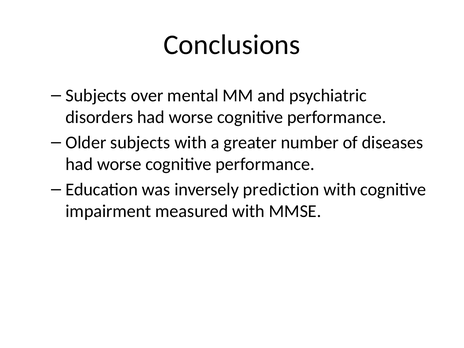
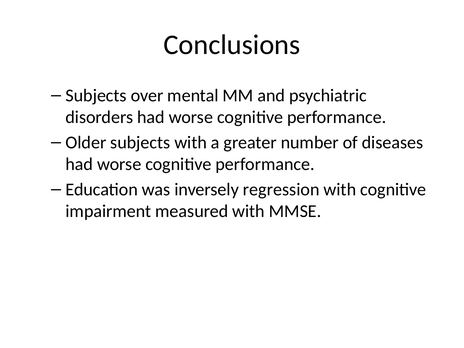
prediction: prediction -> regression (281, 190)
